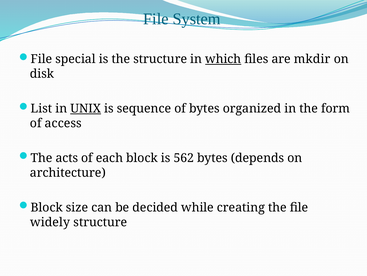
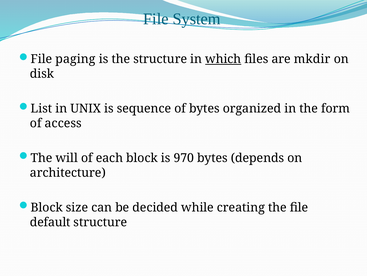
special: special -> paging (75, 59)
UNIX underline: present -> none (86, 108)
acts: acts -> will (67, 158)
562: 562 -> 970 (184, 158)
widely: widely -> default (50, 222)
